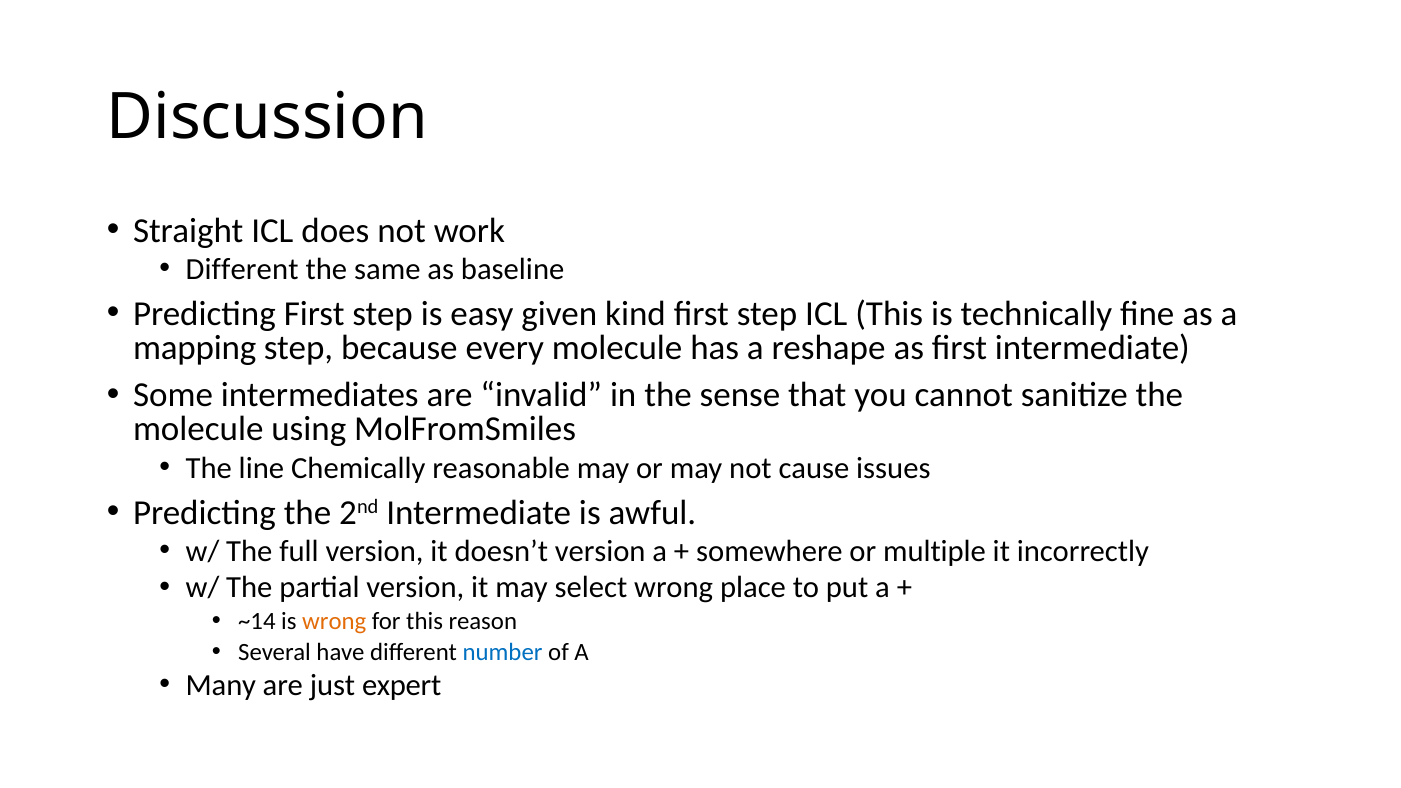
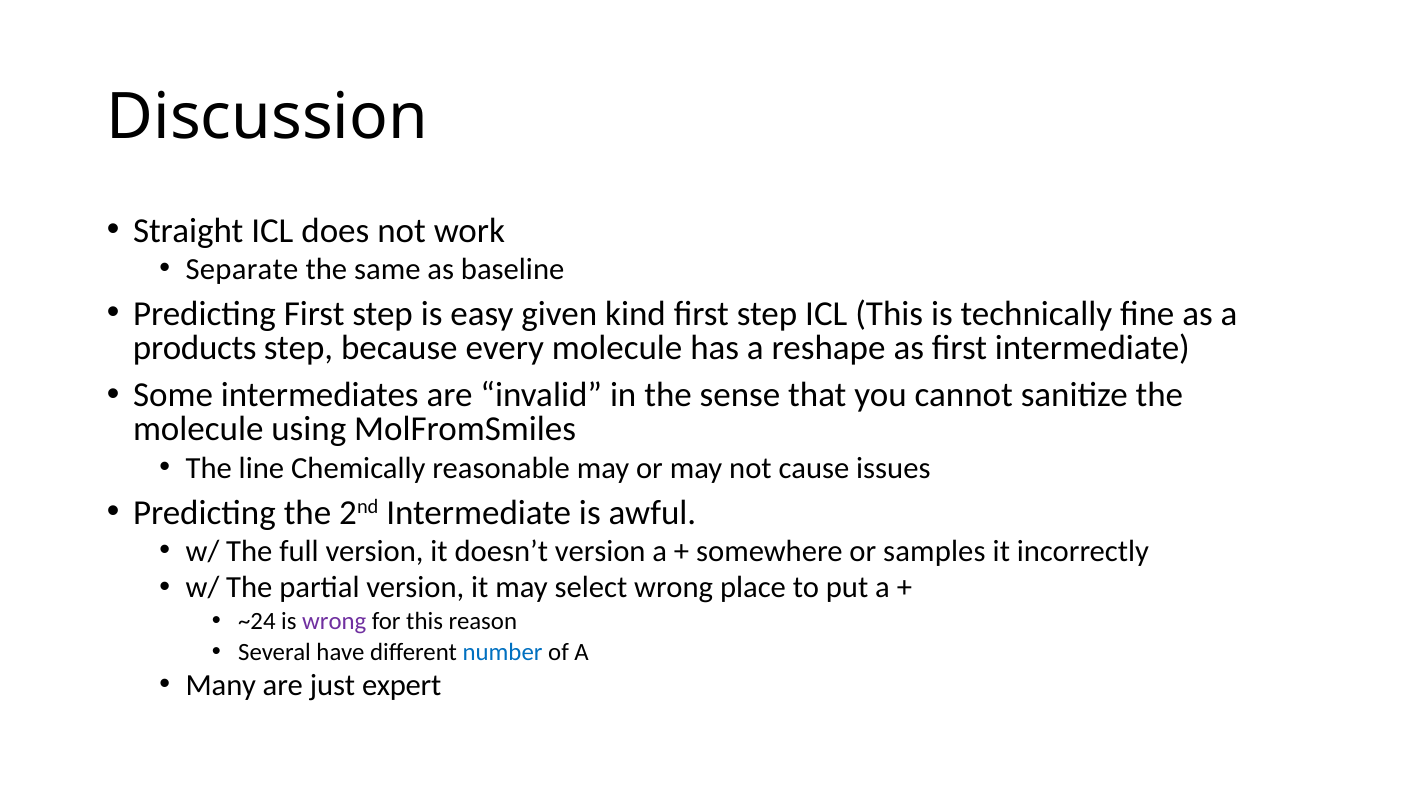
Different: Different -> Separate (242, 269)
mapping: mapping -> products (195, 348)
multiple: multiple -> samples (934, 552)
~14: ~14 -> ~24 (257, 622)
wrong colour: orange -> purple (334, 622)
